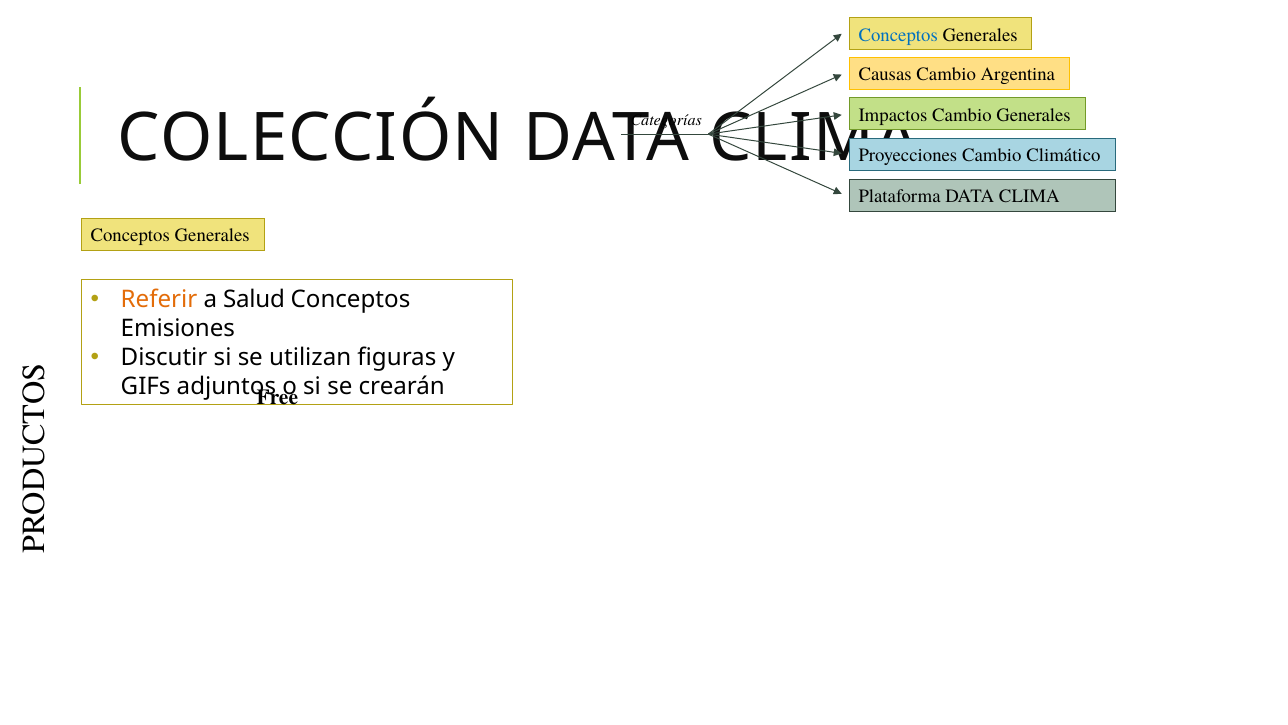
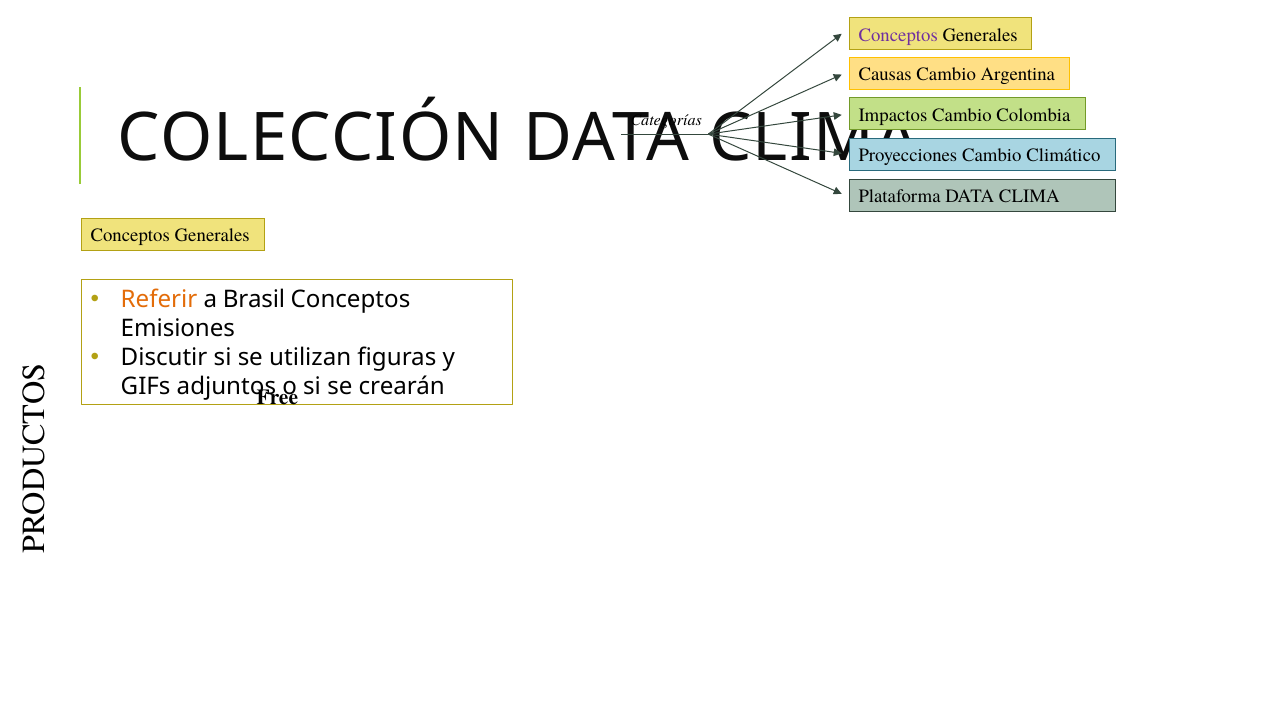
Conceptos colour: blue -> purple (898, 35)
Cambio Generales: Generales -> Colombia (1033, 115)
Salud: Salud -> Brasil (254, 300)
